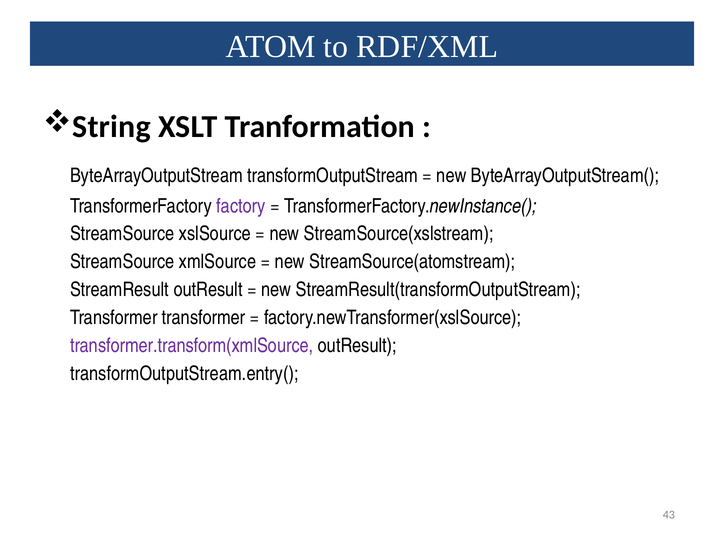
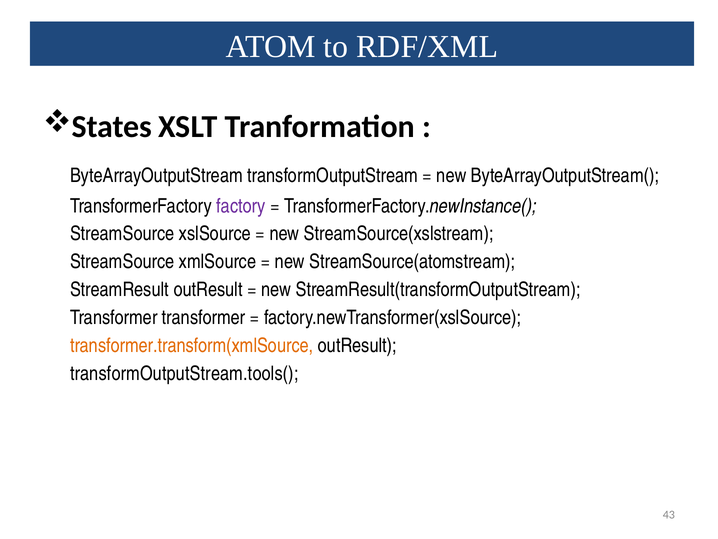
String: String -> States (112, 127)
transformer.transform(xmlSource colour: purple -> orange (192, 346)
transformOutputStream.entry(: transformOutputStream.entry( -> transformOutputStream.tools( (184, 373)
